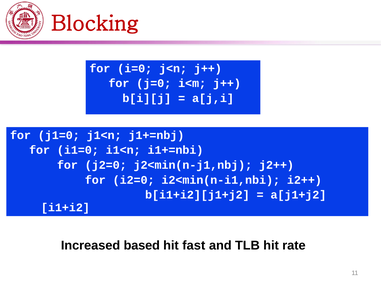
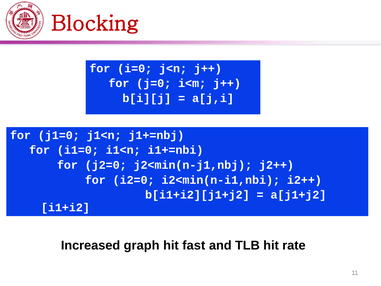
based: based -> graph (142, 245)
